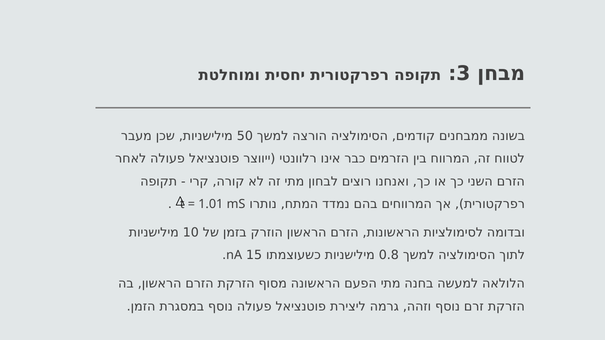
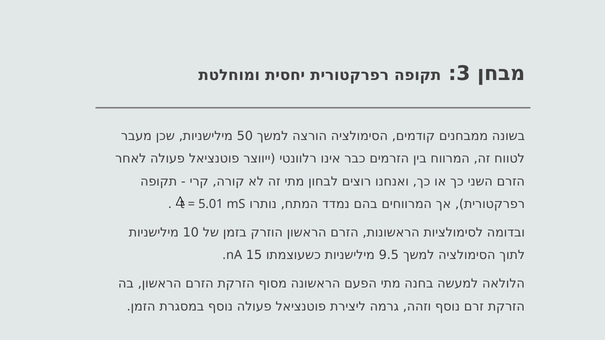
1.01: 1.01 -> 5.01 (211, 204)
0.8: 0.8 -> 9.5 (389, 255)
